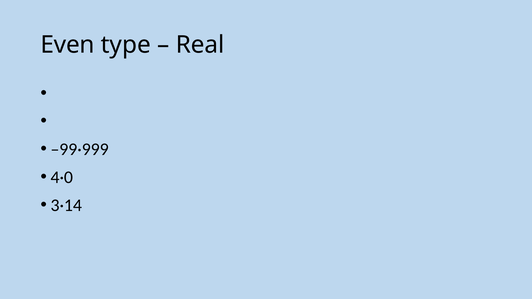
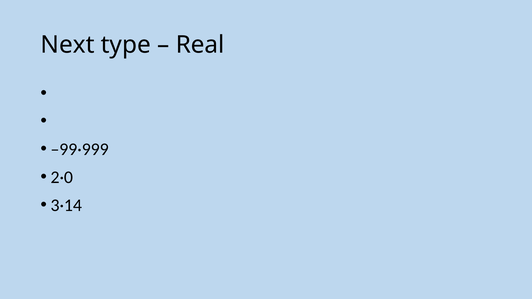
Even: Even -> Next (68, 45)
4·0: 4·0 -> 2·0 (62, 177)
